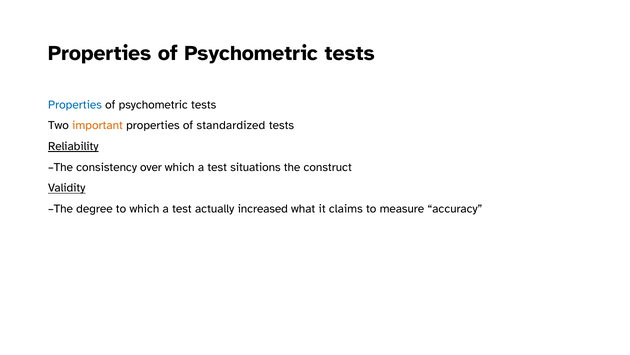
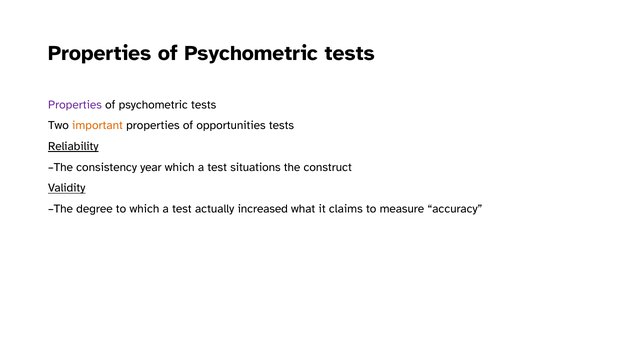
Properties colour: blue -> purple (75, 105)
standardized: standardized -> opportunities (231, 125)
over: over -> year (151, 167)
